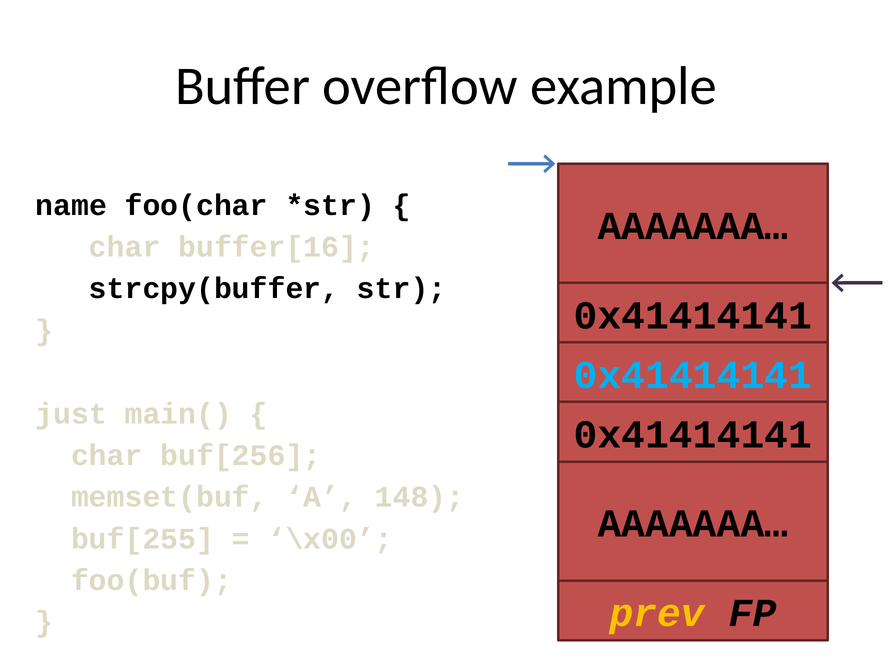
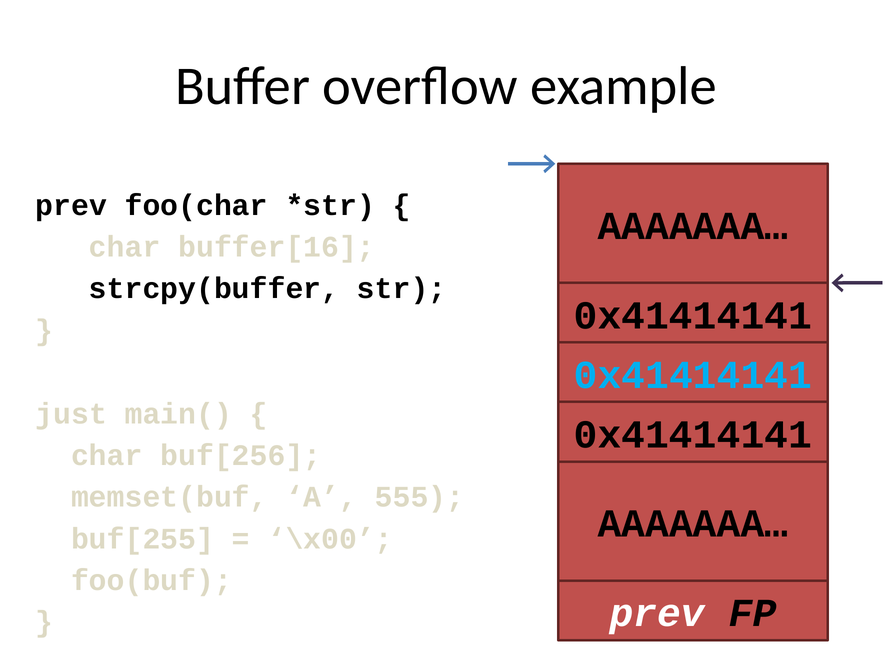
name: name -> prev (71, 205)
148: 148 -> 555 (420, 497)
prev colour: yellow -> white (657, 613)
